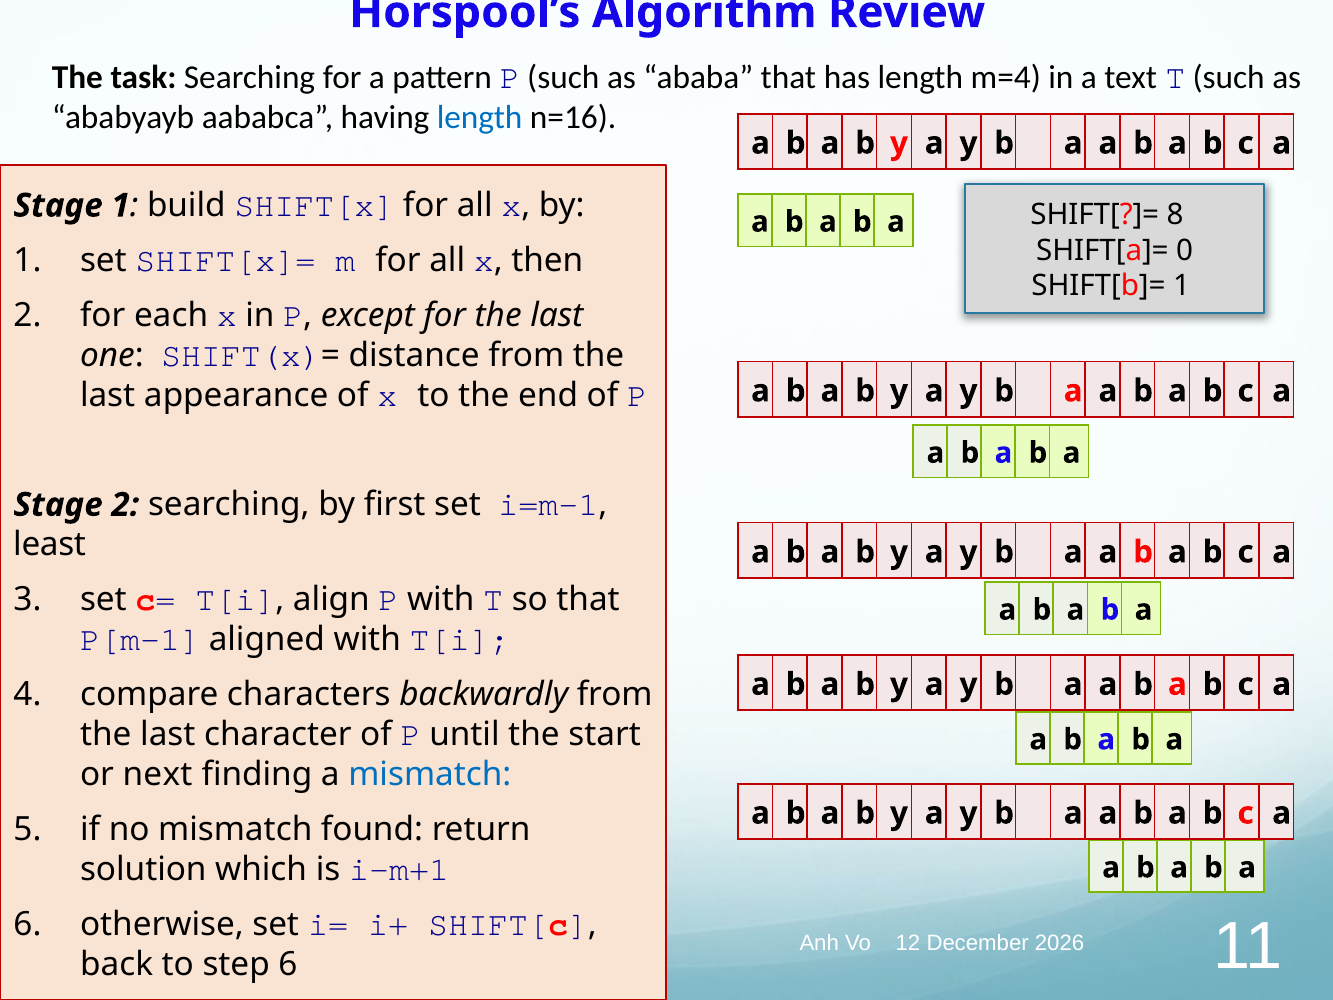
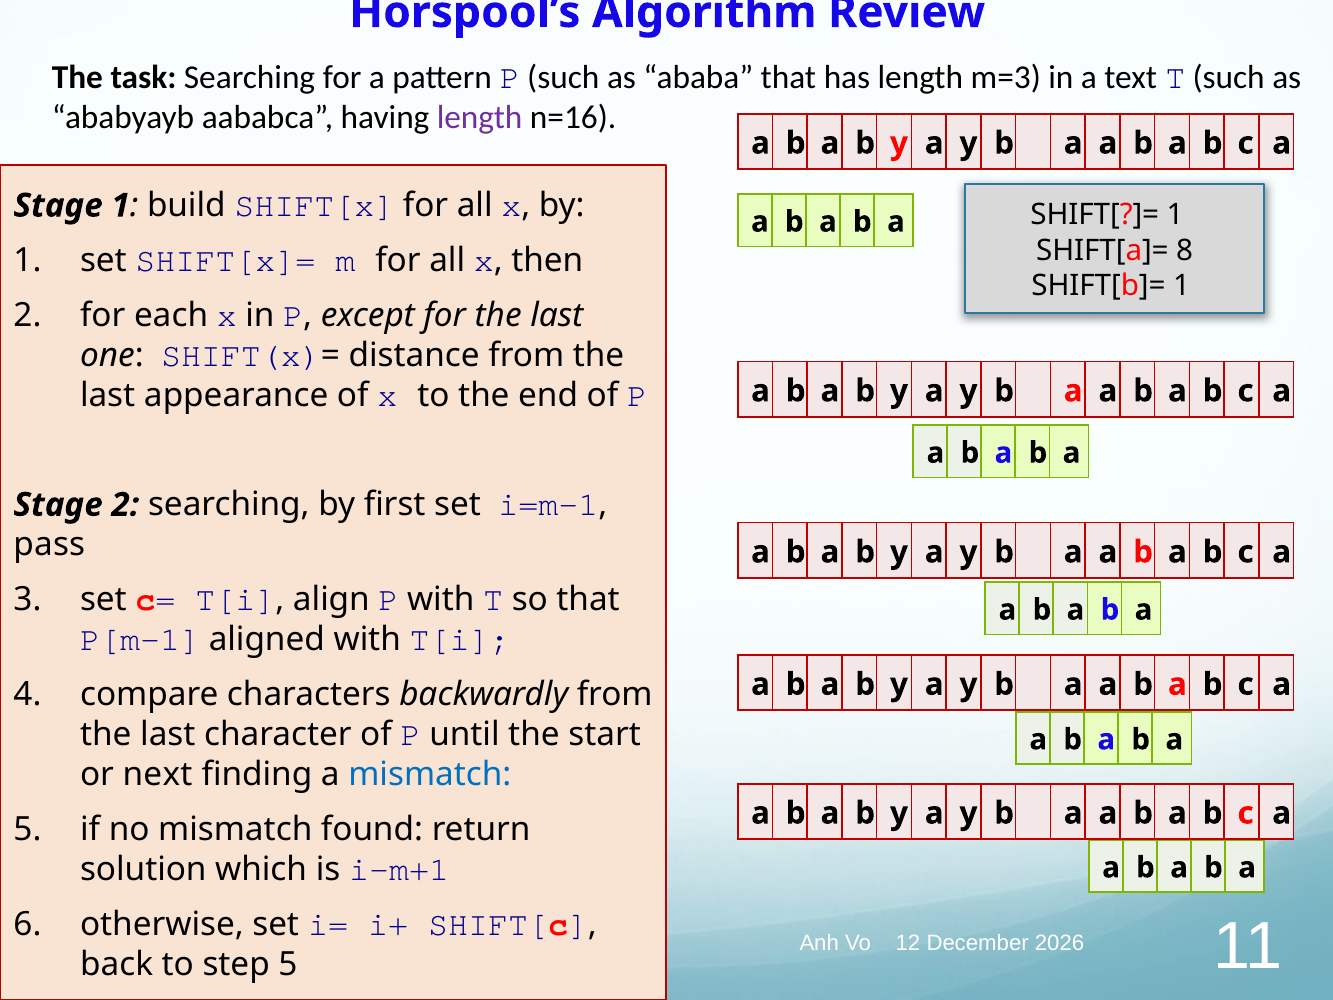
m=4: m=4 -> m=3 (1006, 78)
length colour: blue -> purple (480, 118)
SHIFT[?]= 8: 8 -> 1 (1175, 215)
0: 0 -> 8 (1185, 250)
least: least -> pass (49, 545)
step 6: 6 -> 5 (288, 964)
